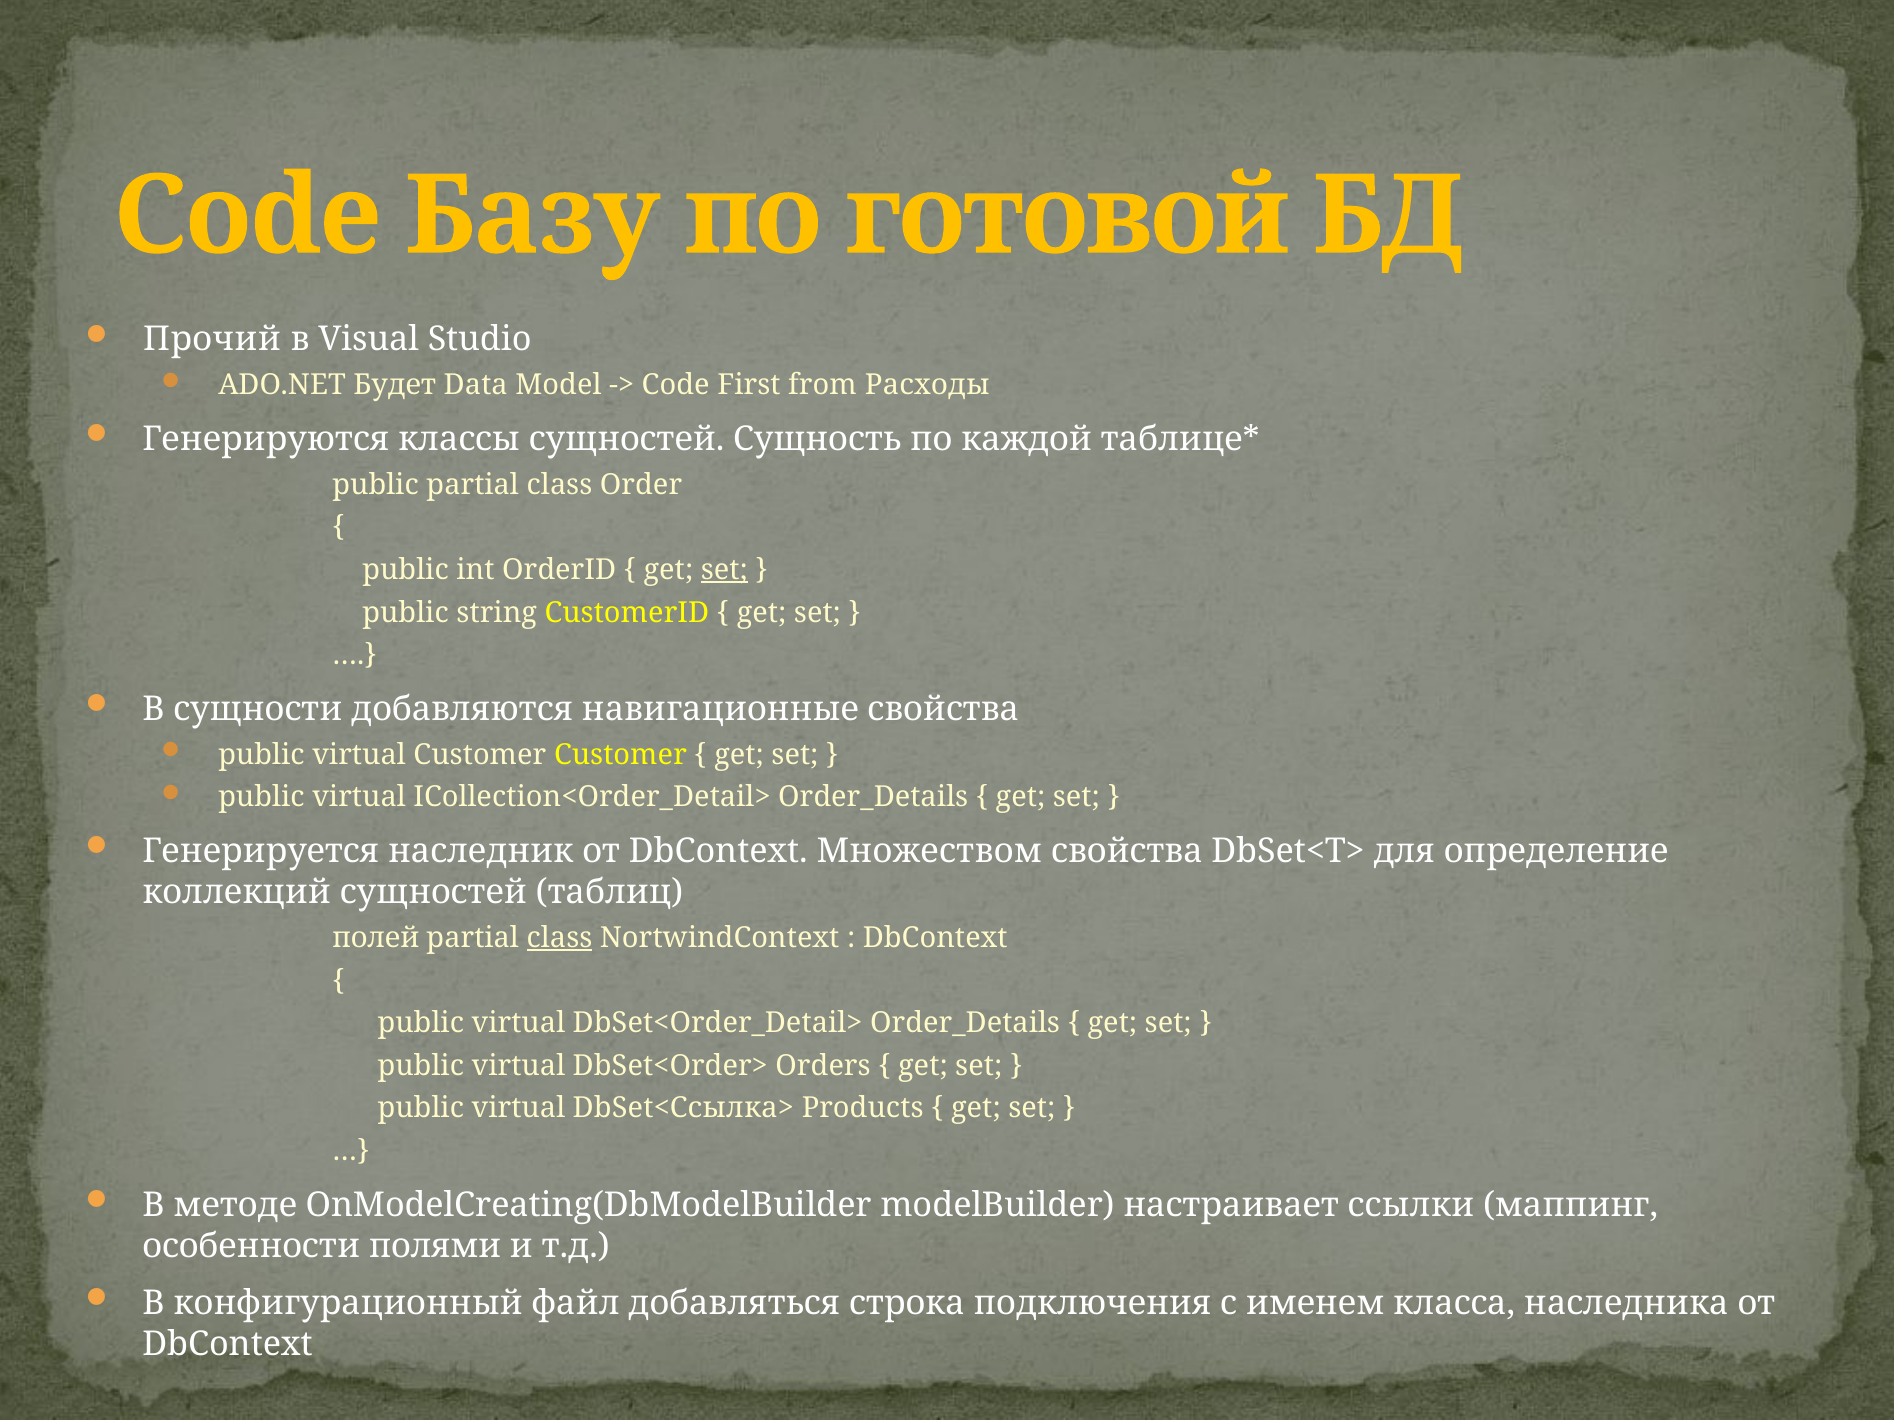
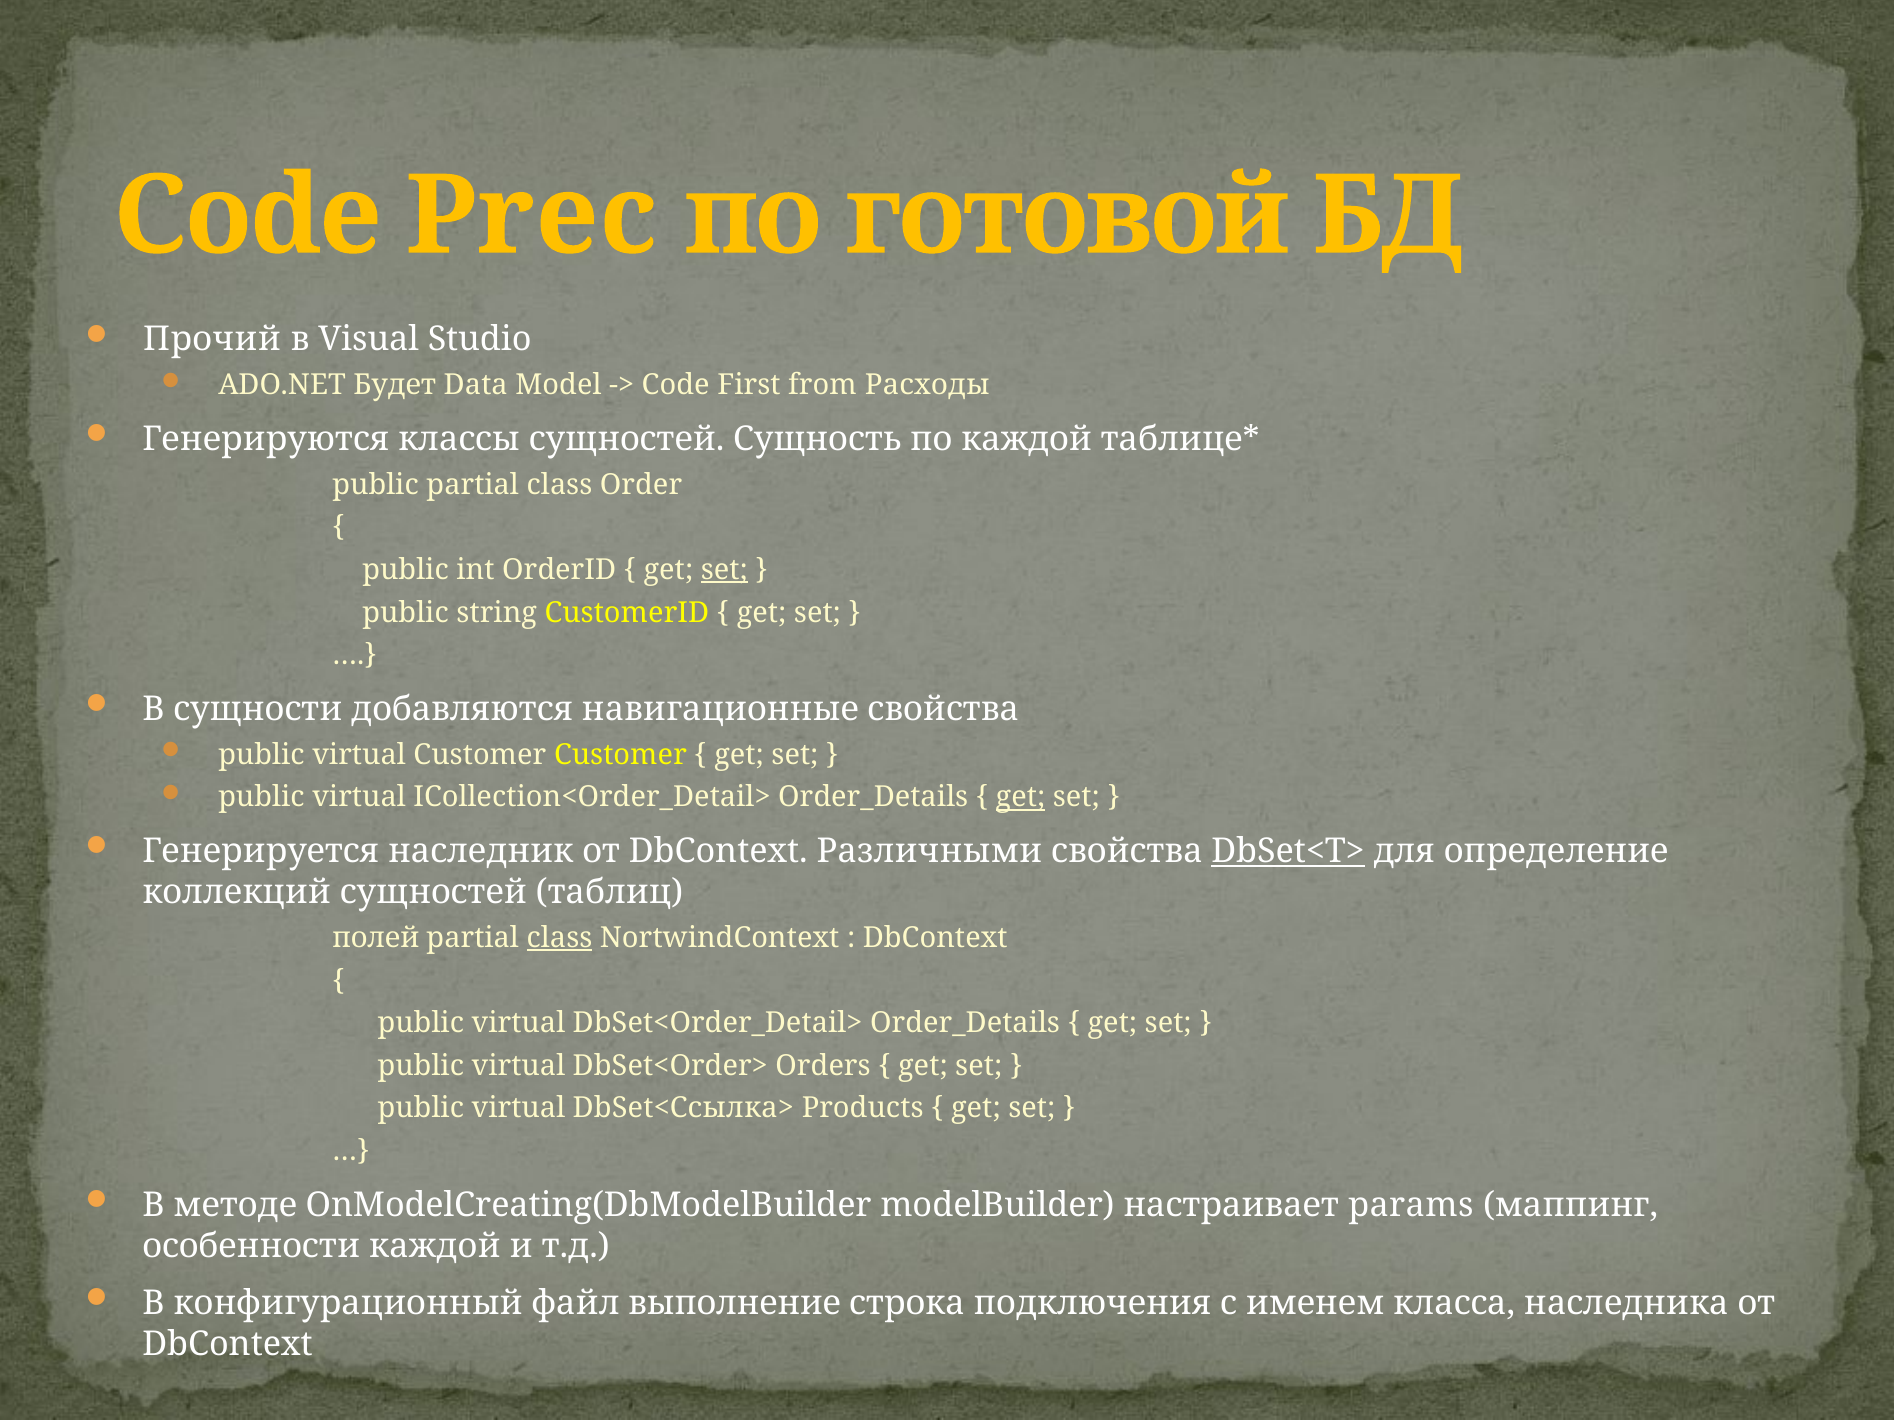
Базу: Базу -> Prec (532, 216)
get underline: none -> present (1021, 798)
Множеством: Множеством -> Различными (929, 852)
DbSet<T> underline: none -> present (1288, 852)
ссылки: ссылки -> params (1411, 1206)
особенности полями: полями -> каждой (435, 1247)
добавляться: добавляться -> выполнение (734, 1304)
